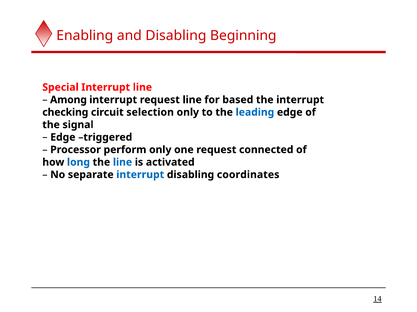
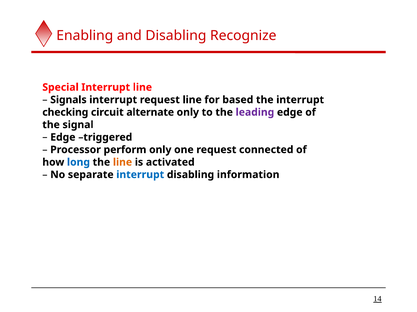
Beginning: Beginning -> Recognize (243, 36)
Among: Among -> Signals (68, 100)
selection: selection -> alternate (150, 113)
leading colour: blue -> purple (255, 113)
line colour: blue -> orange (122, 163)
coordinates: coordinates -> information (248, 175)
